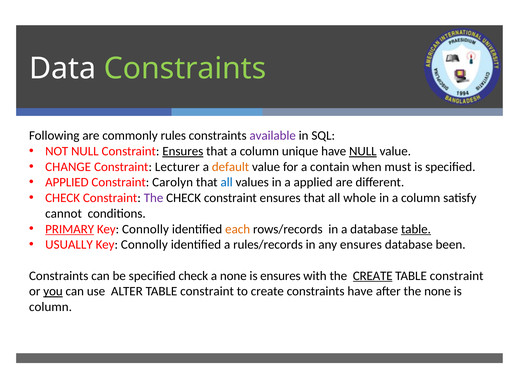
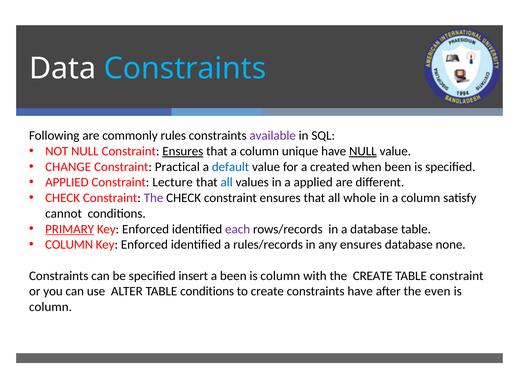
Constraints colour: light green -> light blue (185, 69)
Lecturer: Lecturer -> Practical (177, 167)
default colour: orange -> blue (230, 167)
contain: contain -> created (330, 167)
when must: must -> been (398, 167)
Carolyn: Carolyn -> Lecture (173, 182)
Connolly: Connolly -> Enforced (146, 229)
each colour: orange -> purple (238, 229)
table underline: present -> none (416, 229)
USUALLY: USUALLY -> COLUMN (69, 245)
Connolly: Connolly -> Enforced (144, 245)
been: been -> none (451, 245)
specified check: check -> insert (193, 276)
a none: none -> been (233, 276)
ensures: ensures -> column (280, 276)
CREATE underline: present -> none (373, 276)
you underline: present -> none (53, 291)
ALTER TABLE constraint: constraint -> conditions (207, 291)
the none: none -> even (437, 291)
